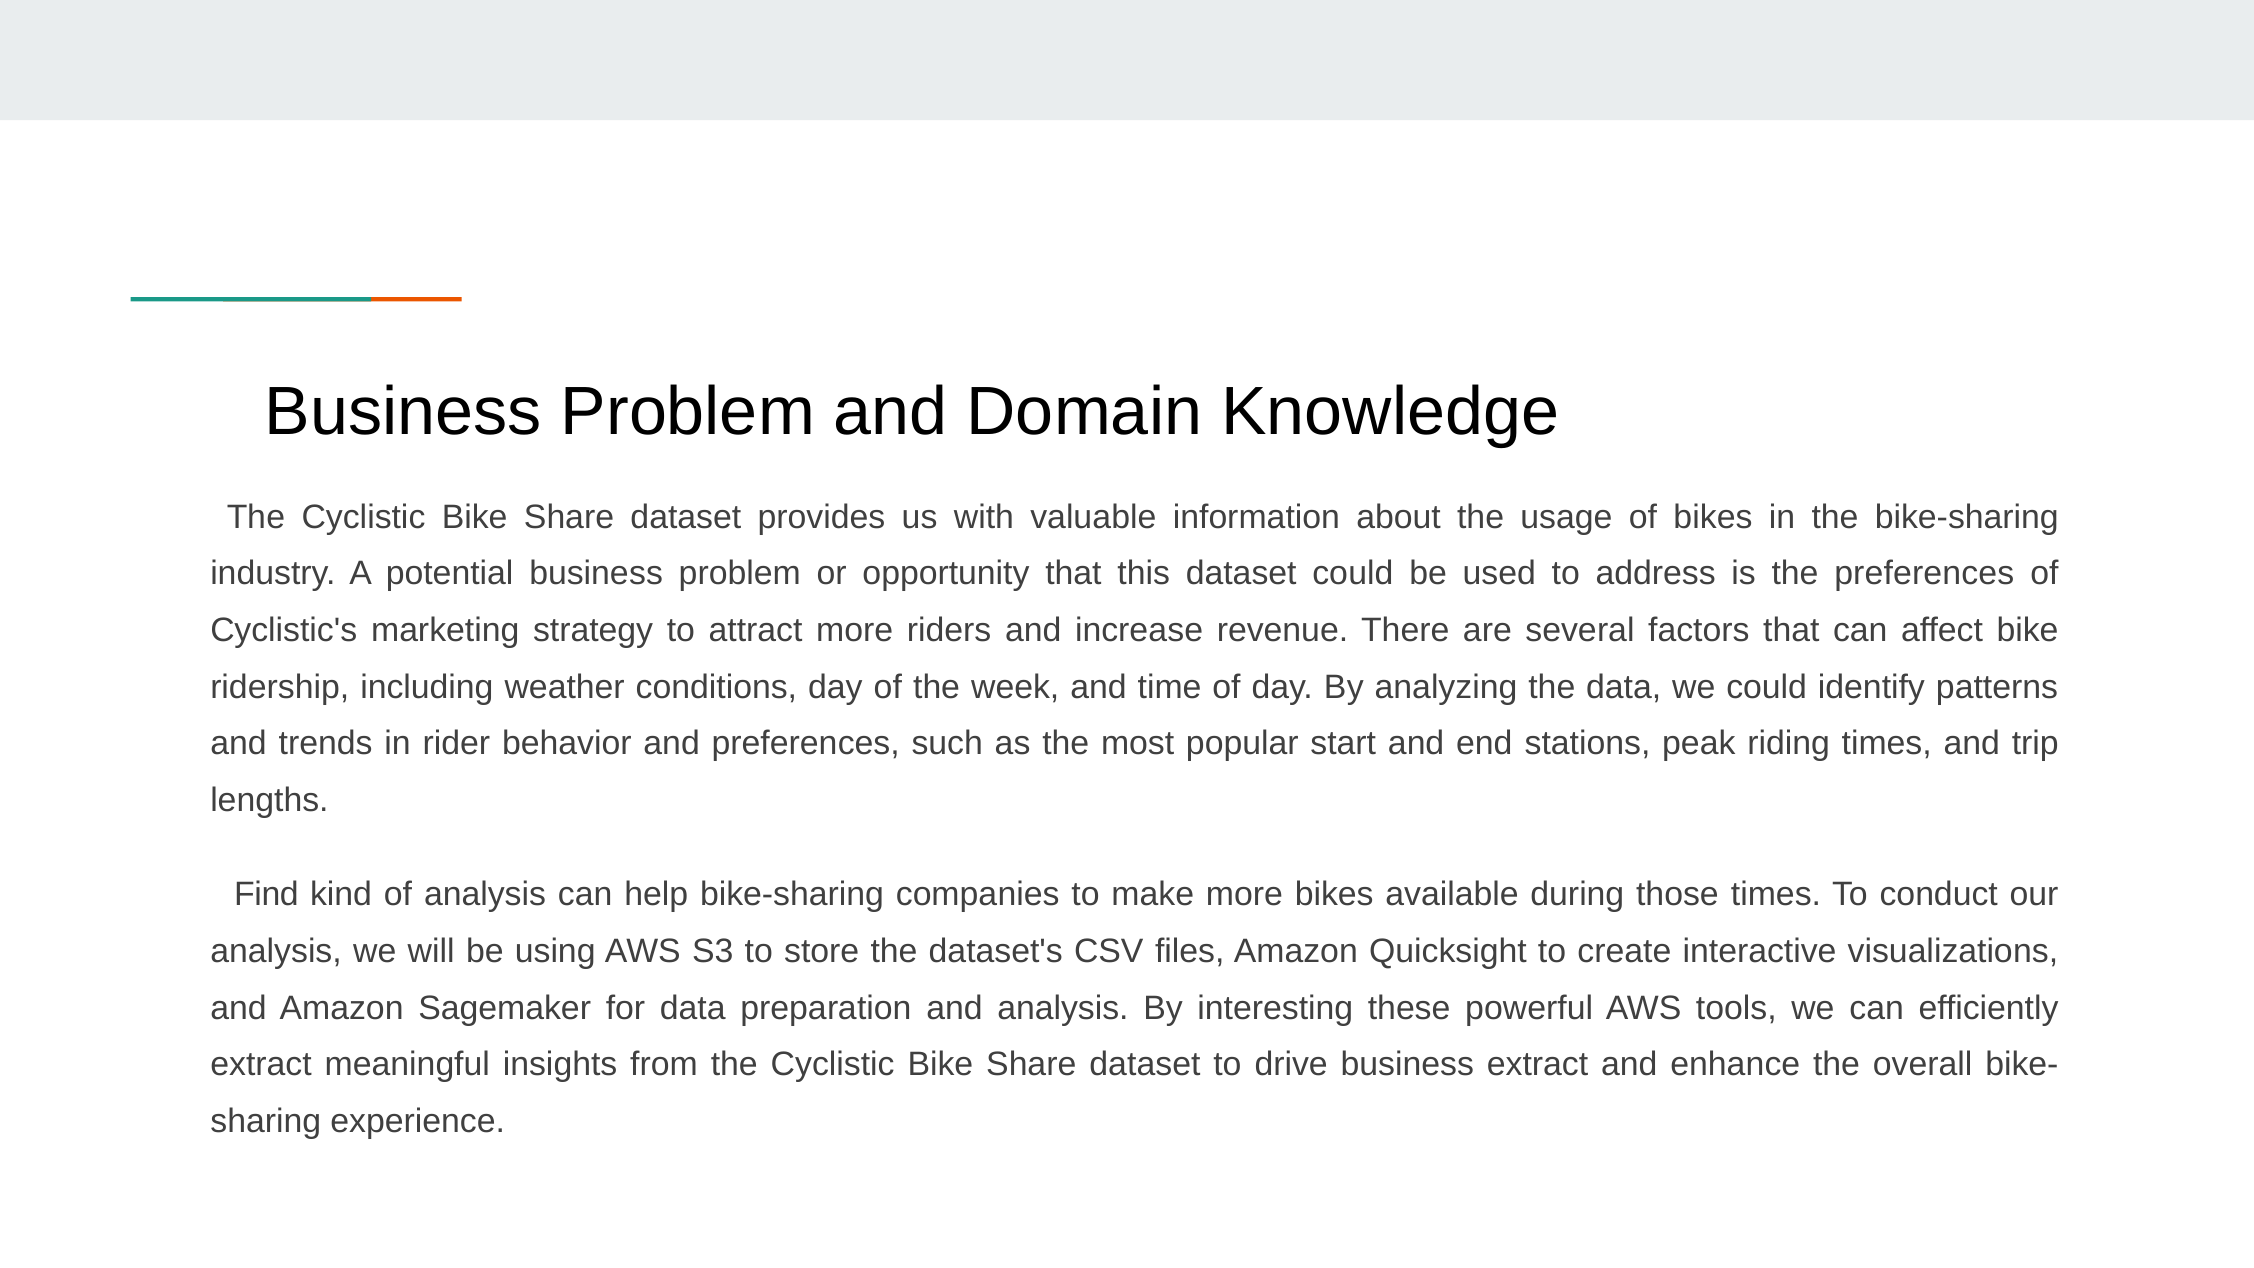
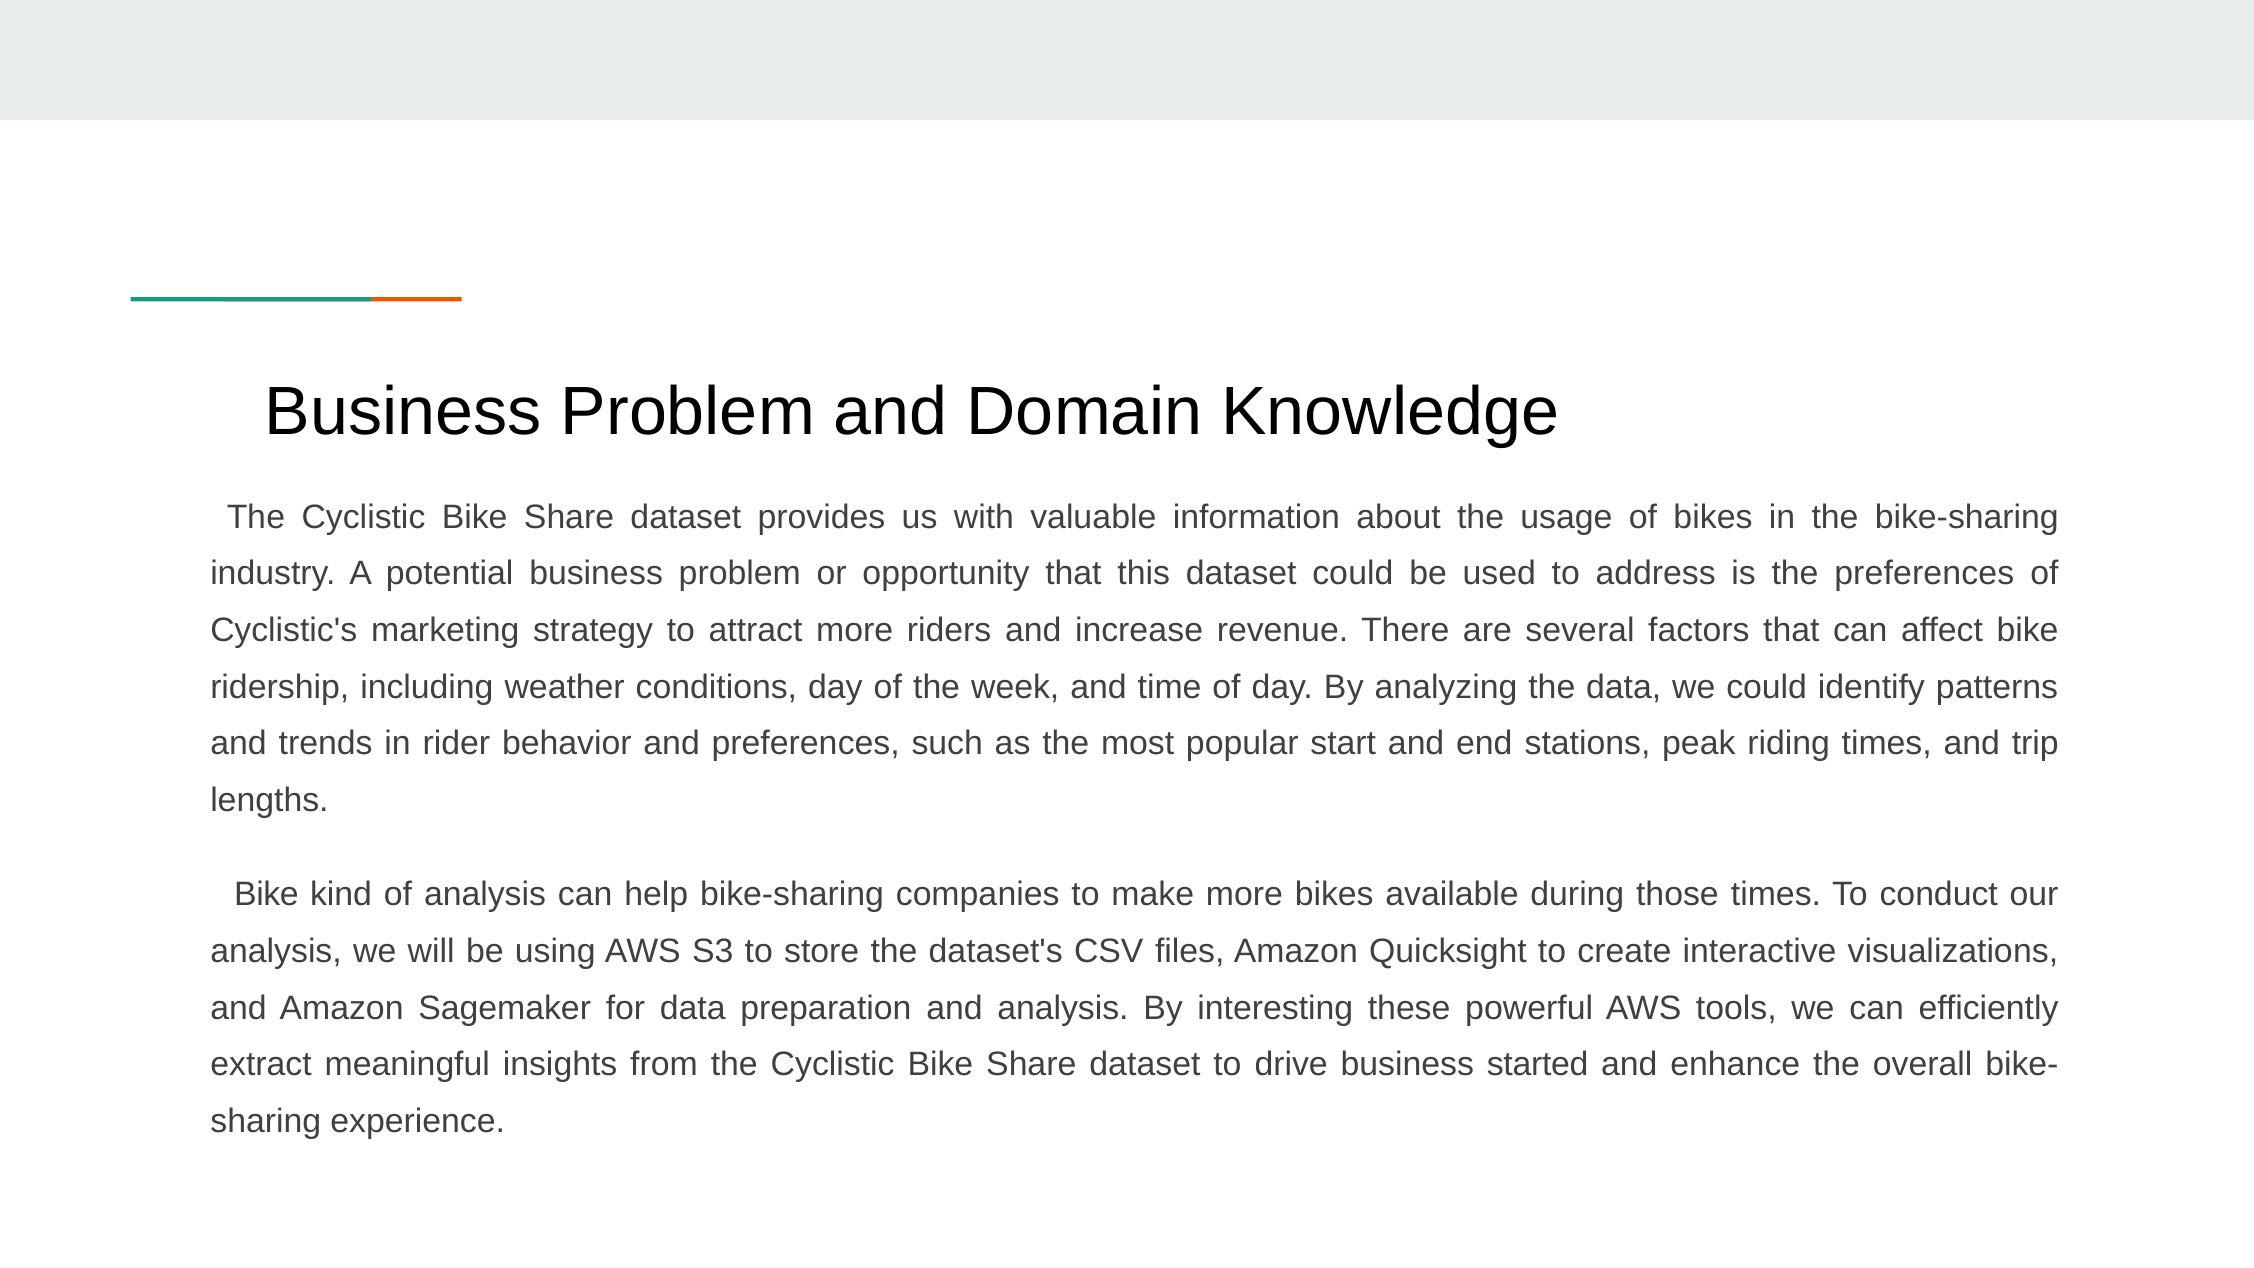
Find: Find -> Bike (266, 895)
business extract: extract -> started (1538, 1065)
